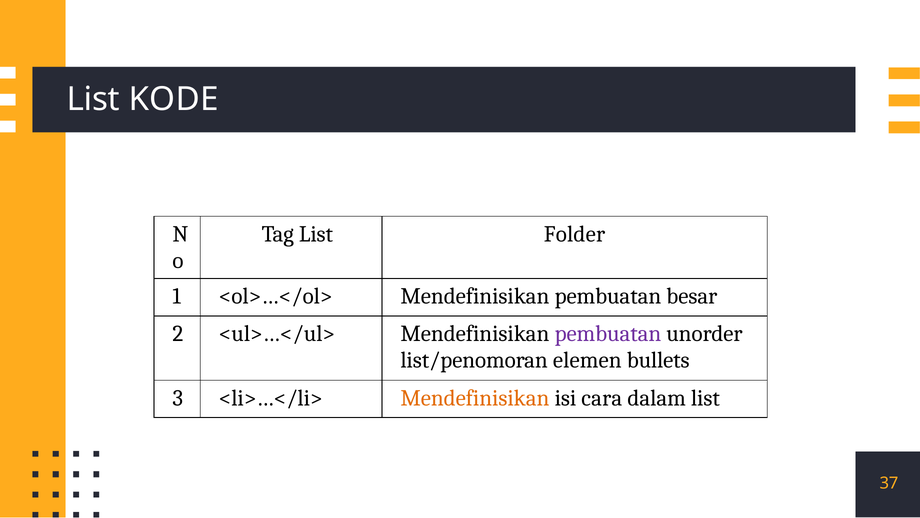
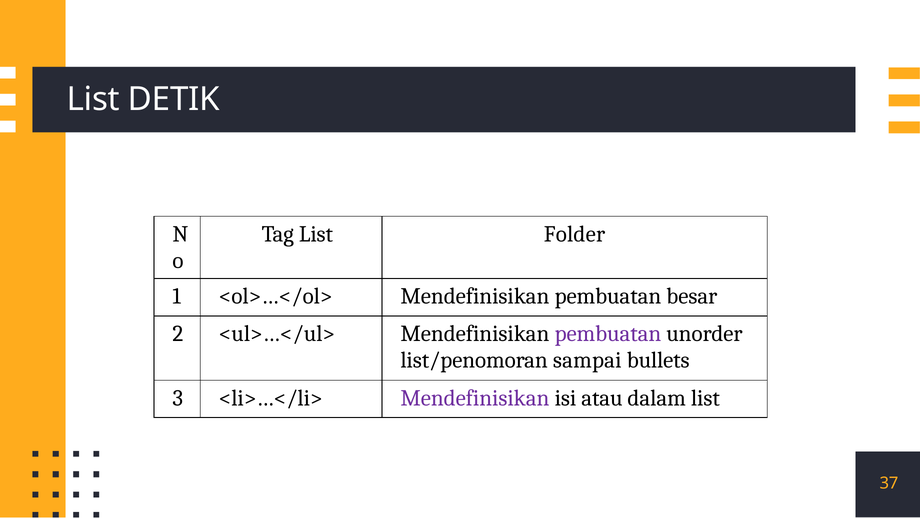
KODE: KODE -> DETIK (174, 99)
elemen: elemen -> sampai (587, 360)
Mendefinisikan colour: orange -> purple (475, 398)
cara: cara -> atau (602, 398)
